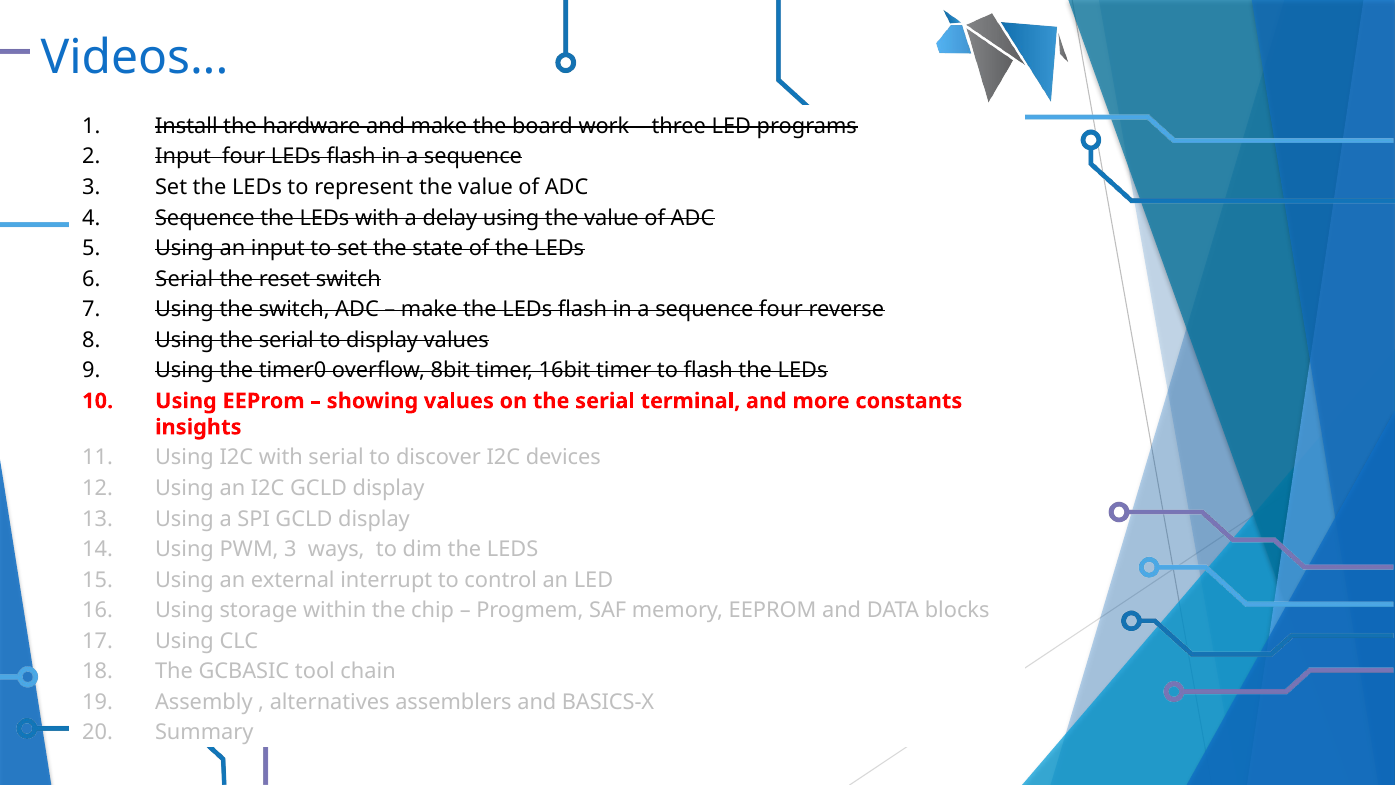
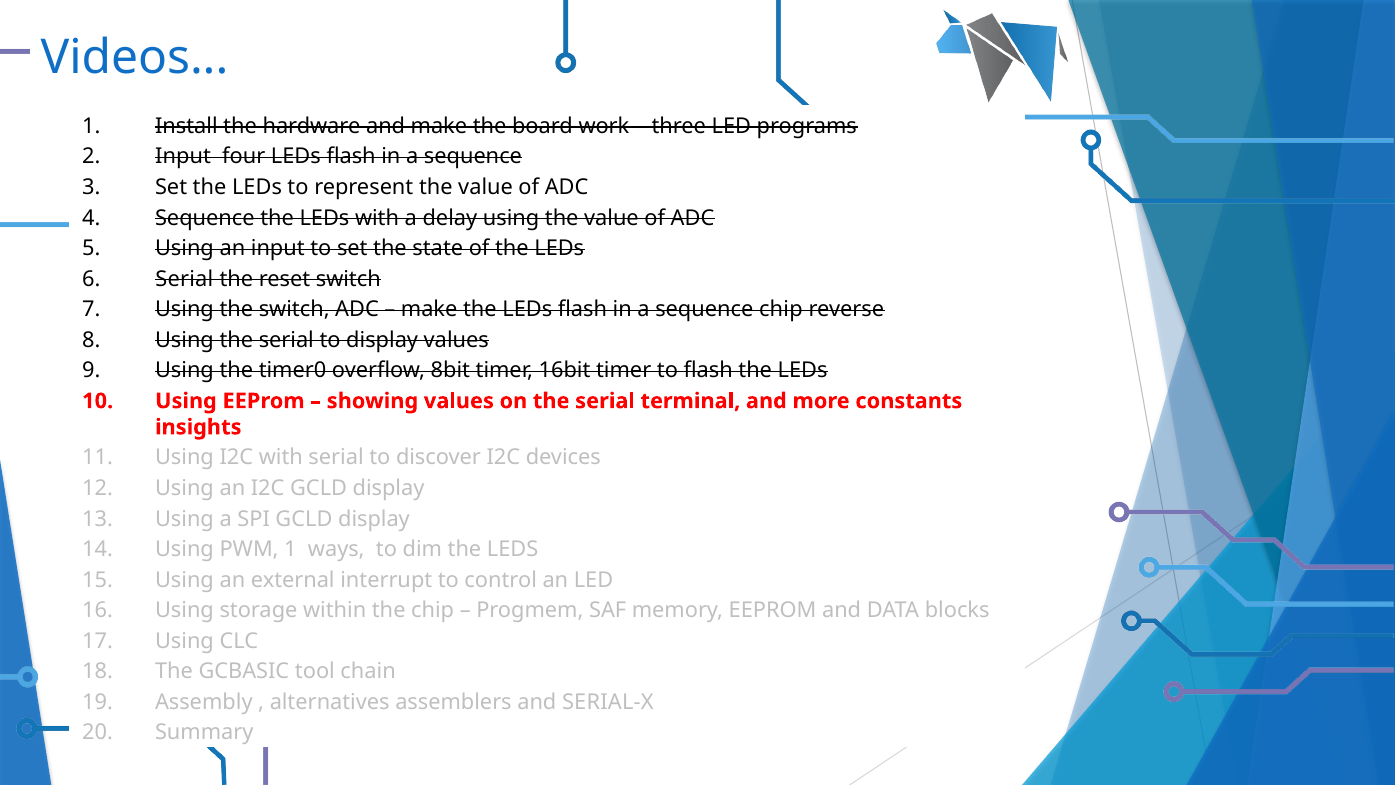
sequence four: four -> chip (781, 309)
PWM 3: 3 -> 1 (290, 549)
BASICS-X: BASICS-X -> SERIAL-X (608, 702)
